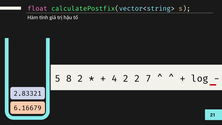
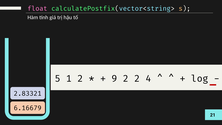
8: 8 -> 1 (69, 79)
4: 4 -> 9 (114, 79)
7: 7 -> 4 (149, 79)
